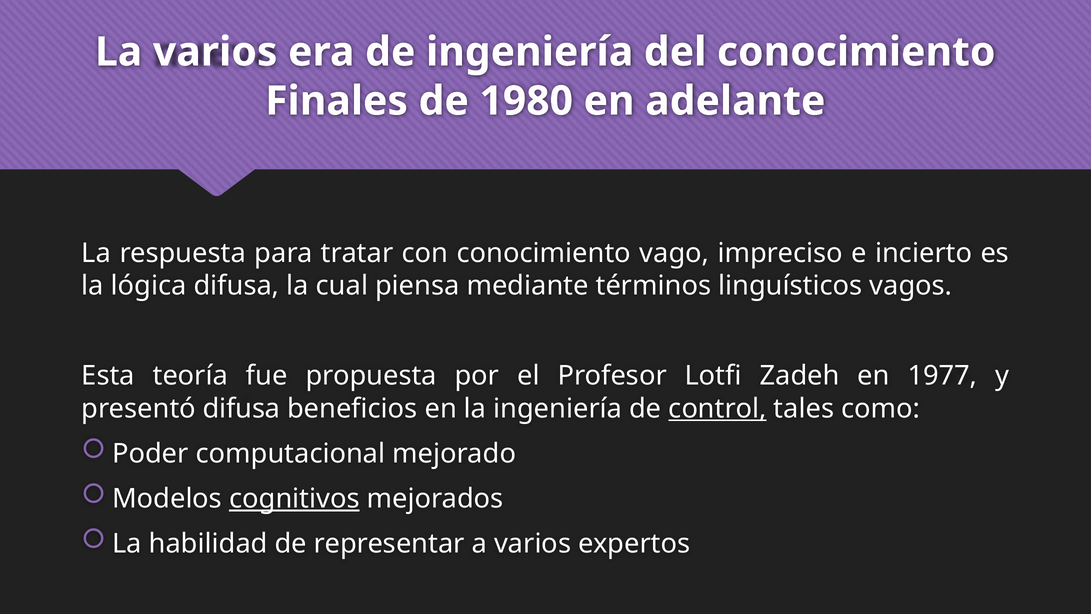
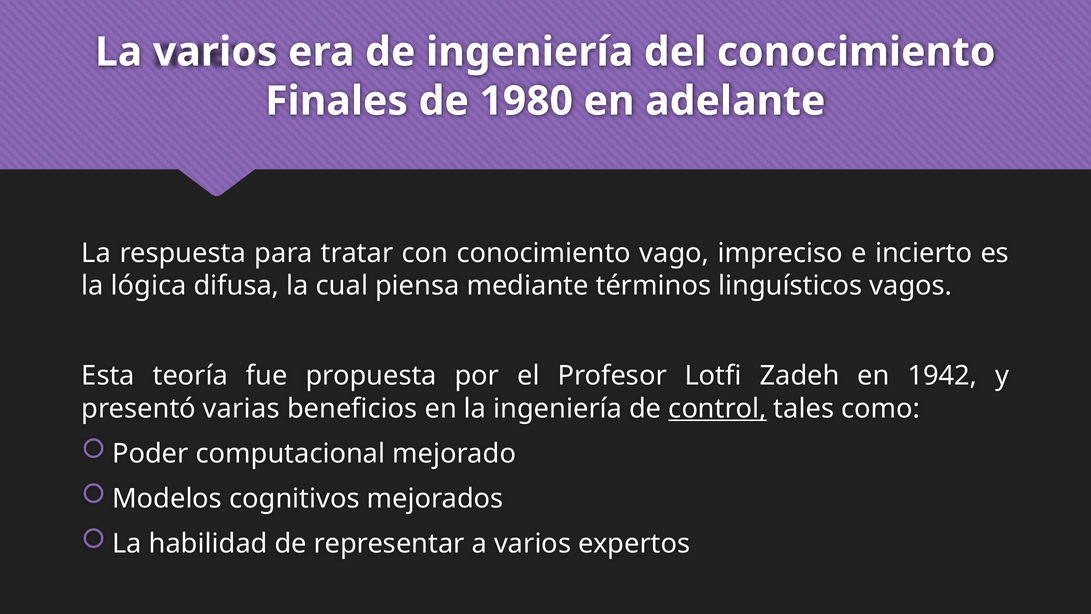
1977: 1977 -> 1942 (942, 376)
presentó difusa: difusa -> varias (241, 408)
cognitivos underline: present -> none (294, 498)
